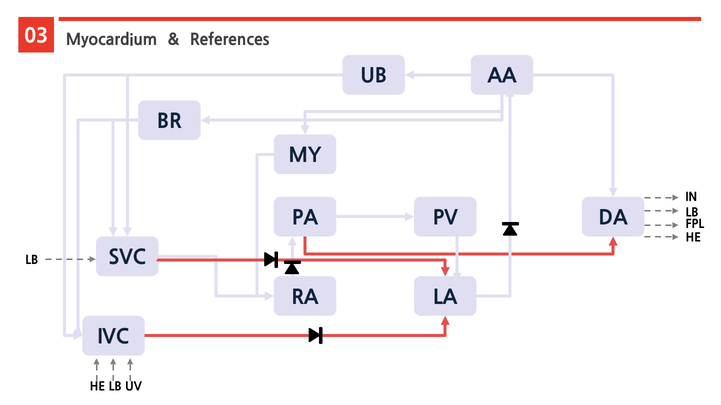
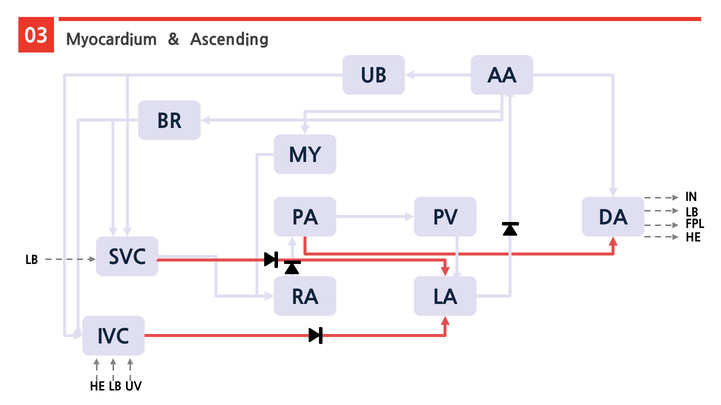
References: References -> Ascending (229, 40)
